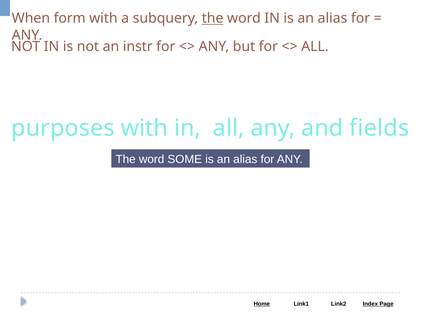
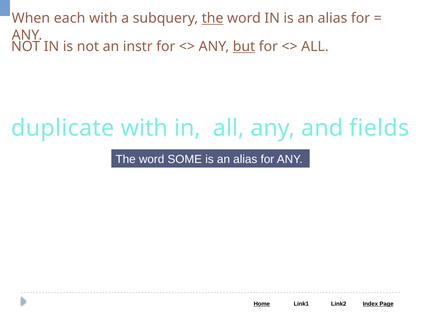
form: form -> each (70, 18)
but underline: none -> present (244, 47)
purposes: purposes -> duplicate (63, 128)
